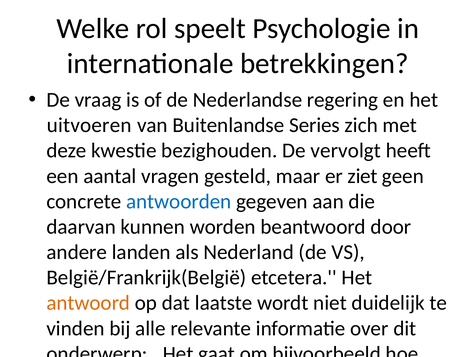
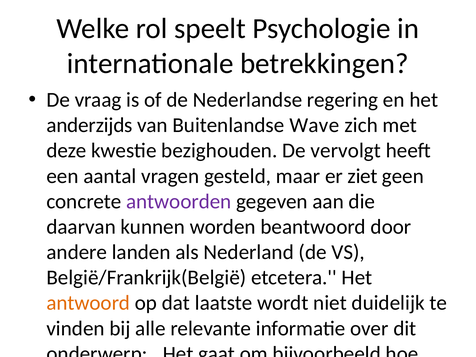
uitvoeren: uitvoeren -> anderzijds (89, 125)
Series: Series -> Wave (314, 125)
antwoorden colour: blue -> purple (179, 201)
